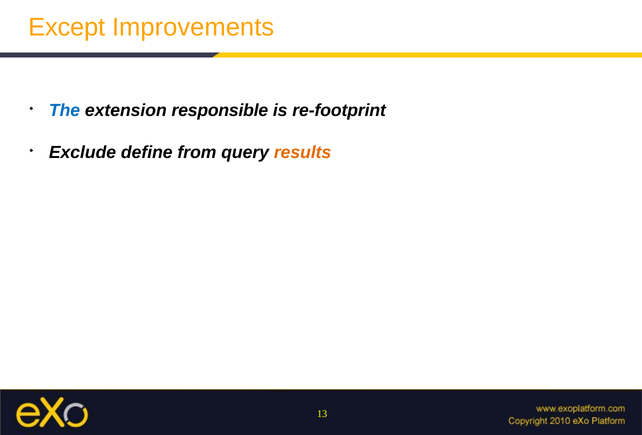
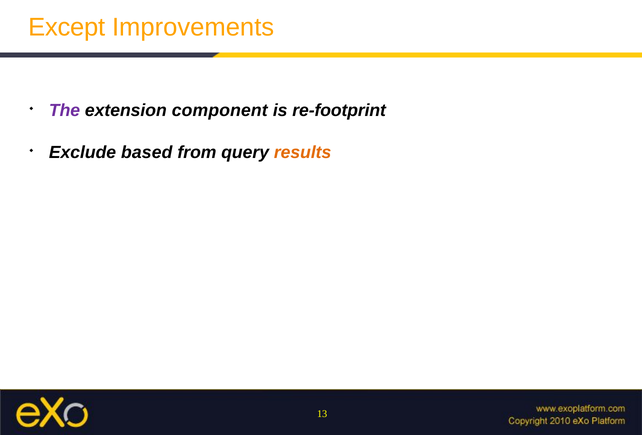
The colour: blue -> purple (65, 111)
responsible: responsible -> component (220, 111)
define: define -> based (147, 153)
